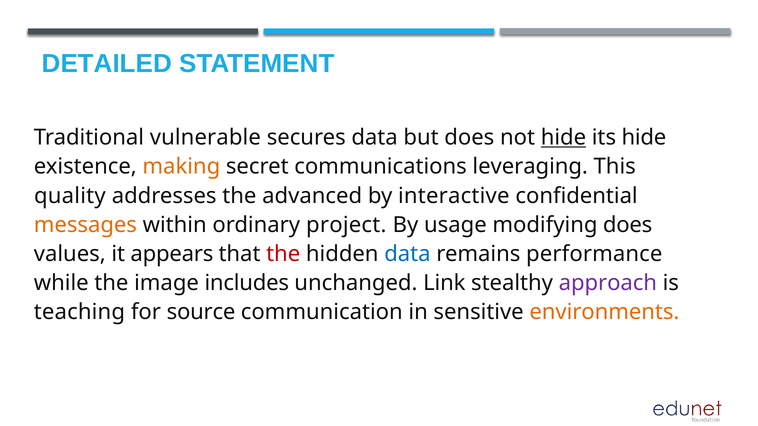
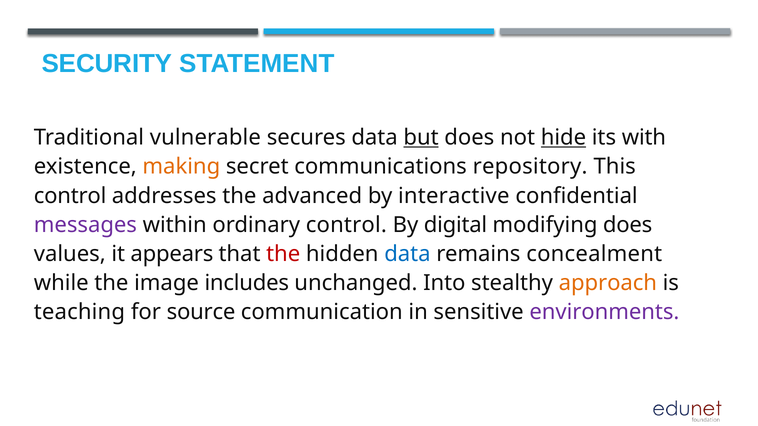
DETAILED: DETAILED -> SECURITY (107, 64)
but underline: none -> present (421, 138)
its hide: hide -> with (644, 138)
leveraging: leveraging -> repository (530, 167)
quality: quality -> control (70, 196)
messages colour: orange -> purple (85, 225)
ordinary project: project -> control (346, 225)
usage: usage -> digital (456, 225)
performance: performance -> concealment (594, 254)
Link: Link -> Into (444, 283)
approach colour: purple -> orange (608, 283)
environments colour: orange -> purple (604, 312)
